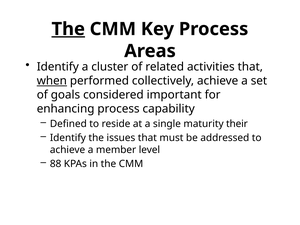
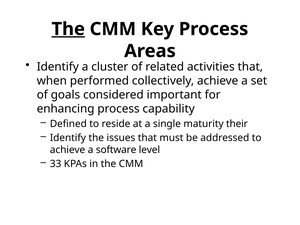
when underline: present -> none (52, 81)
member: member -> software (116, 150)
88: 88 -> 33 (56, 164)
